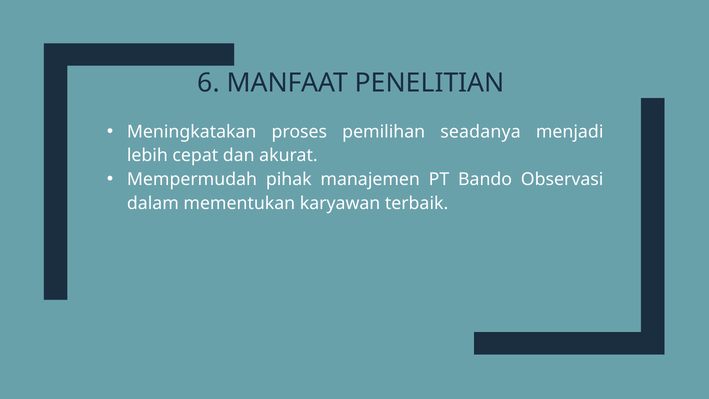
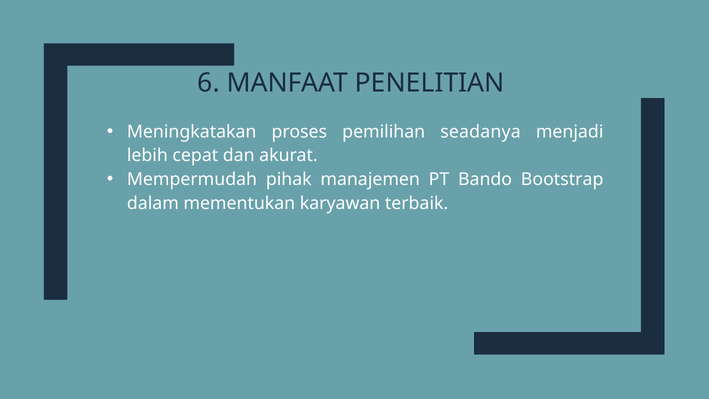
Observasi: Observasi -> Bootstrap (562, 179)
